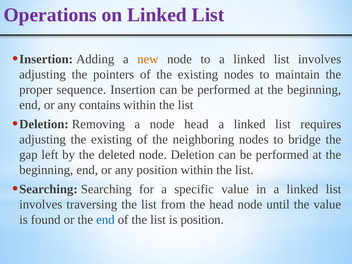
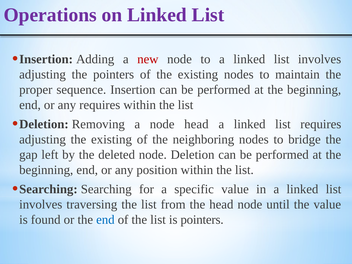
new colour: orange -> red (148, 59)
any contains: contains -> requires (100, 105)
is position: position -> pointers (202, 220)
